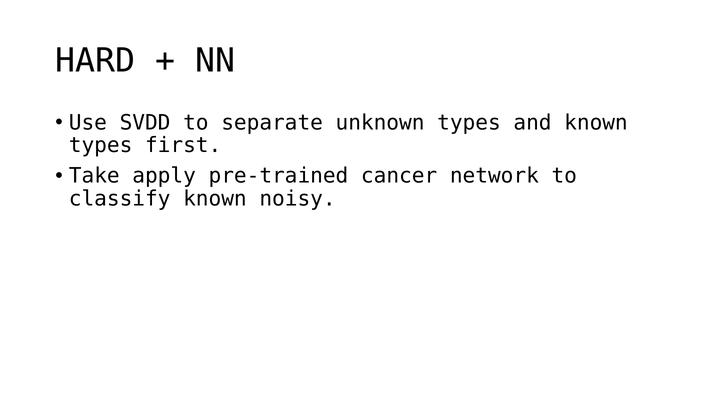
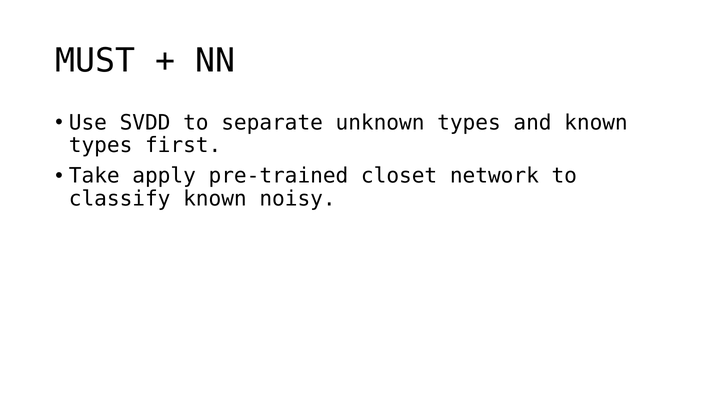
HARD: HARD -> MUST (95, 61)
cancer: cancer -> closet (399, 176)
